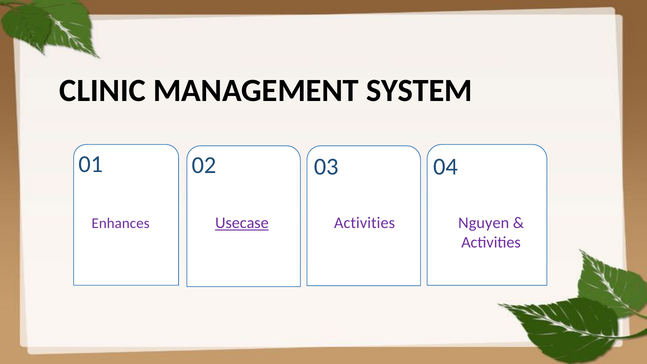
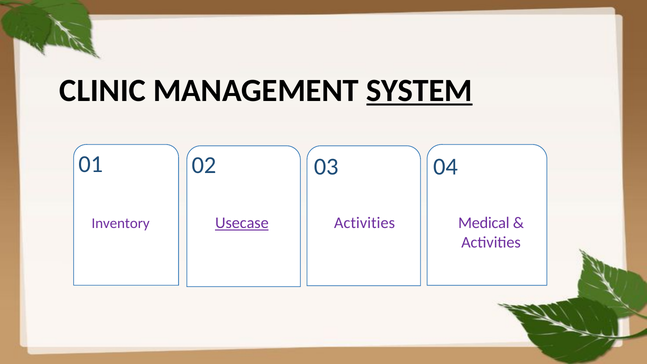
SYSTEM underline: none -> present (419, 91)
Nguyen: Nguyen -> Medical (484, 223)
Enhances: Enhances -> Inventory (121, 223)
